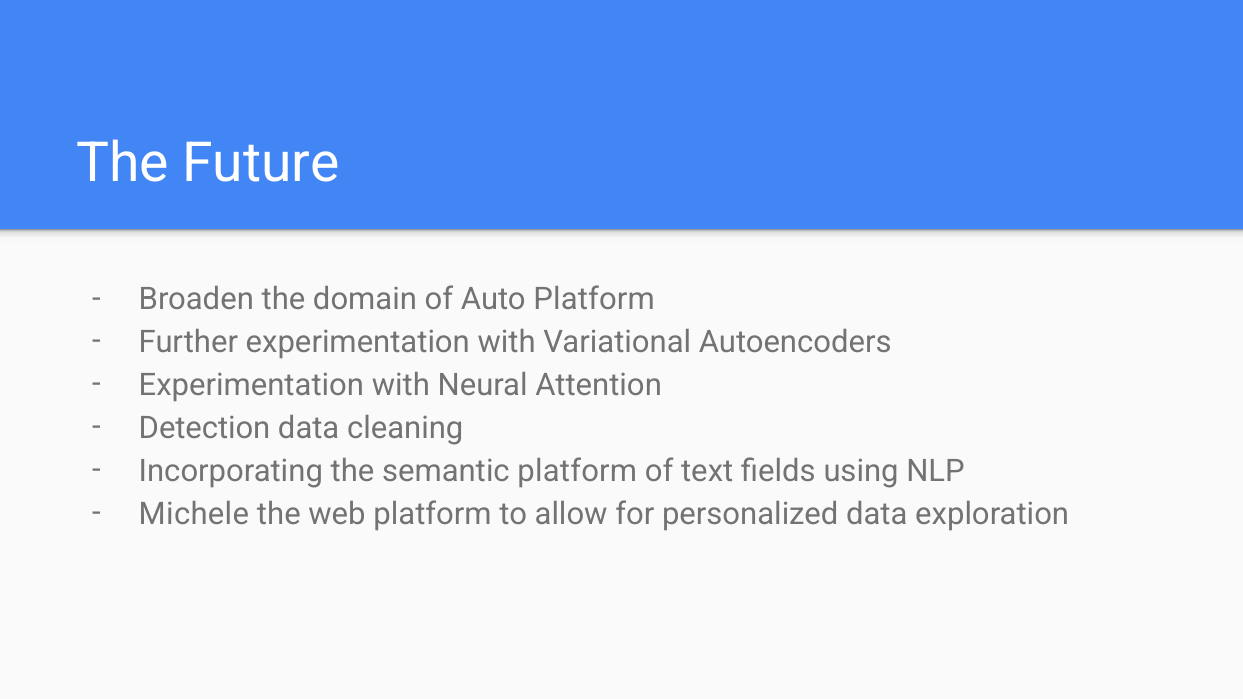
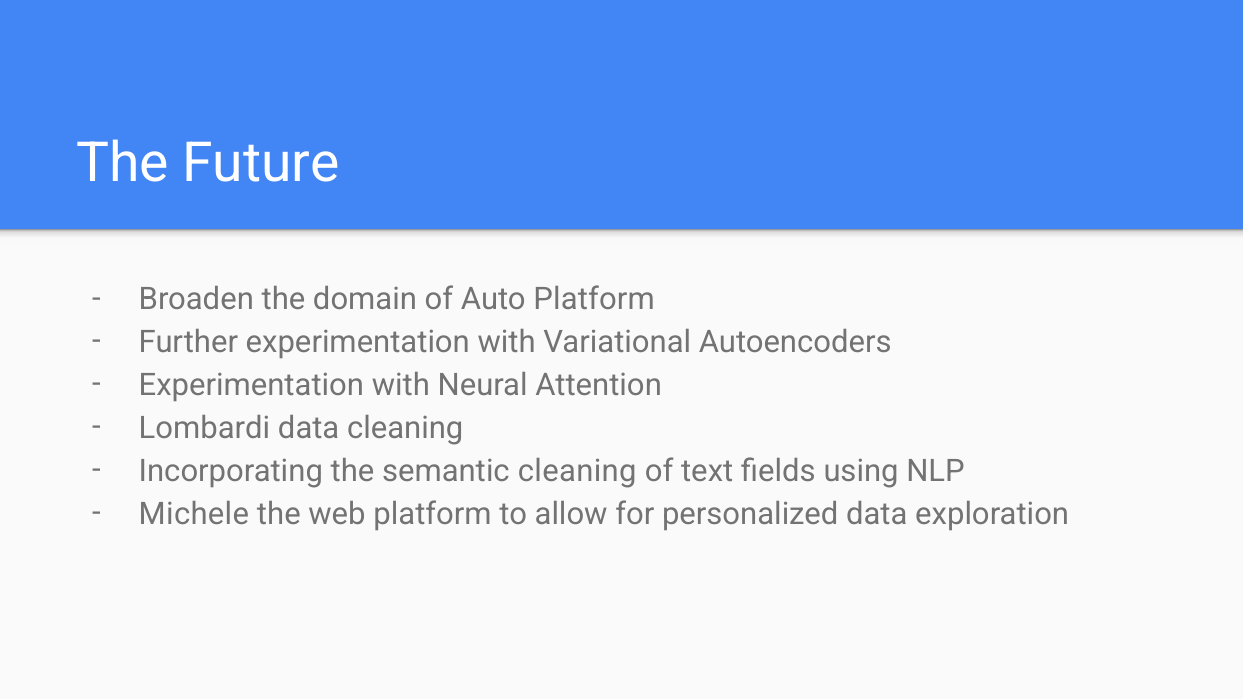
Detection: Detection -> Lombardi (205, 428)
semantic platform: platform -> cleaning (577, 471)
